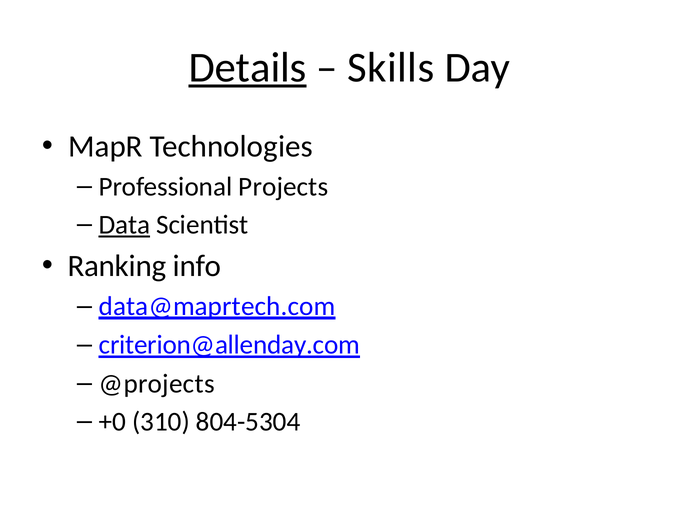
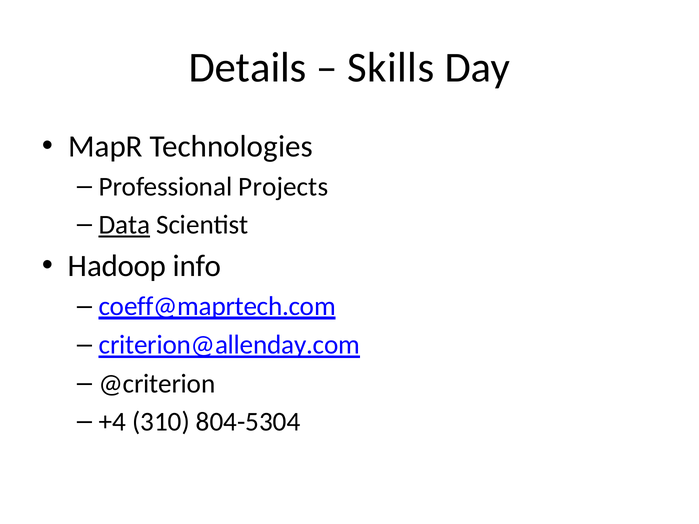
Details underline: present -> none (248, 68)
Ranking: Ranking -> Hadoop (117, 266)
data@maprtech.com: data@maprtech.com -> coeff@maprtech.com (217, 306)
@projects: @projects -> @criterion (157, 384)
+0: +0 -> +4 (112, 422)
